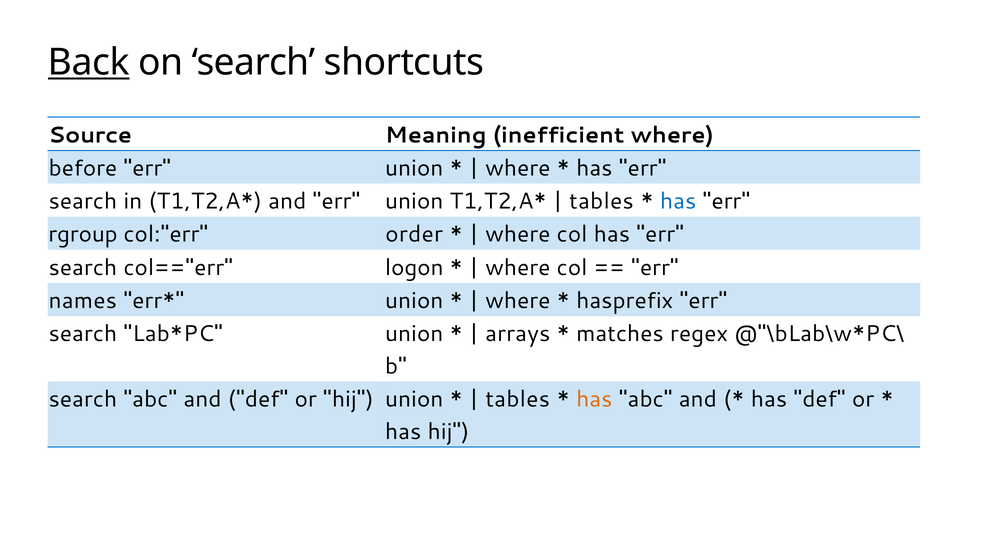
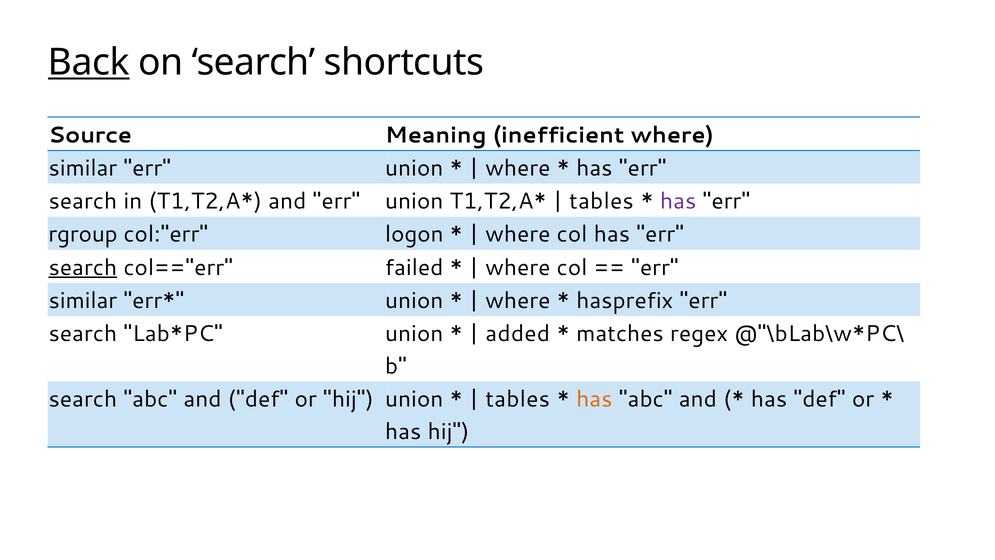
before: before -> similar (83, 168)
has colour: blue -> purple (678, 201)
order: order -> logon (414, 234)
search underline: none -> present (83, 267)
logon: logon -> failed (414, 267)
names: names -> similar (83, 301)
arrays: arrays -> added (518, 334)
